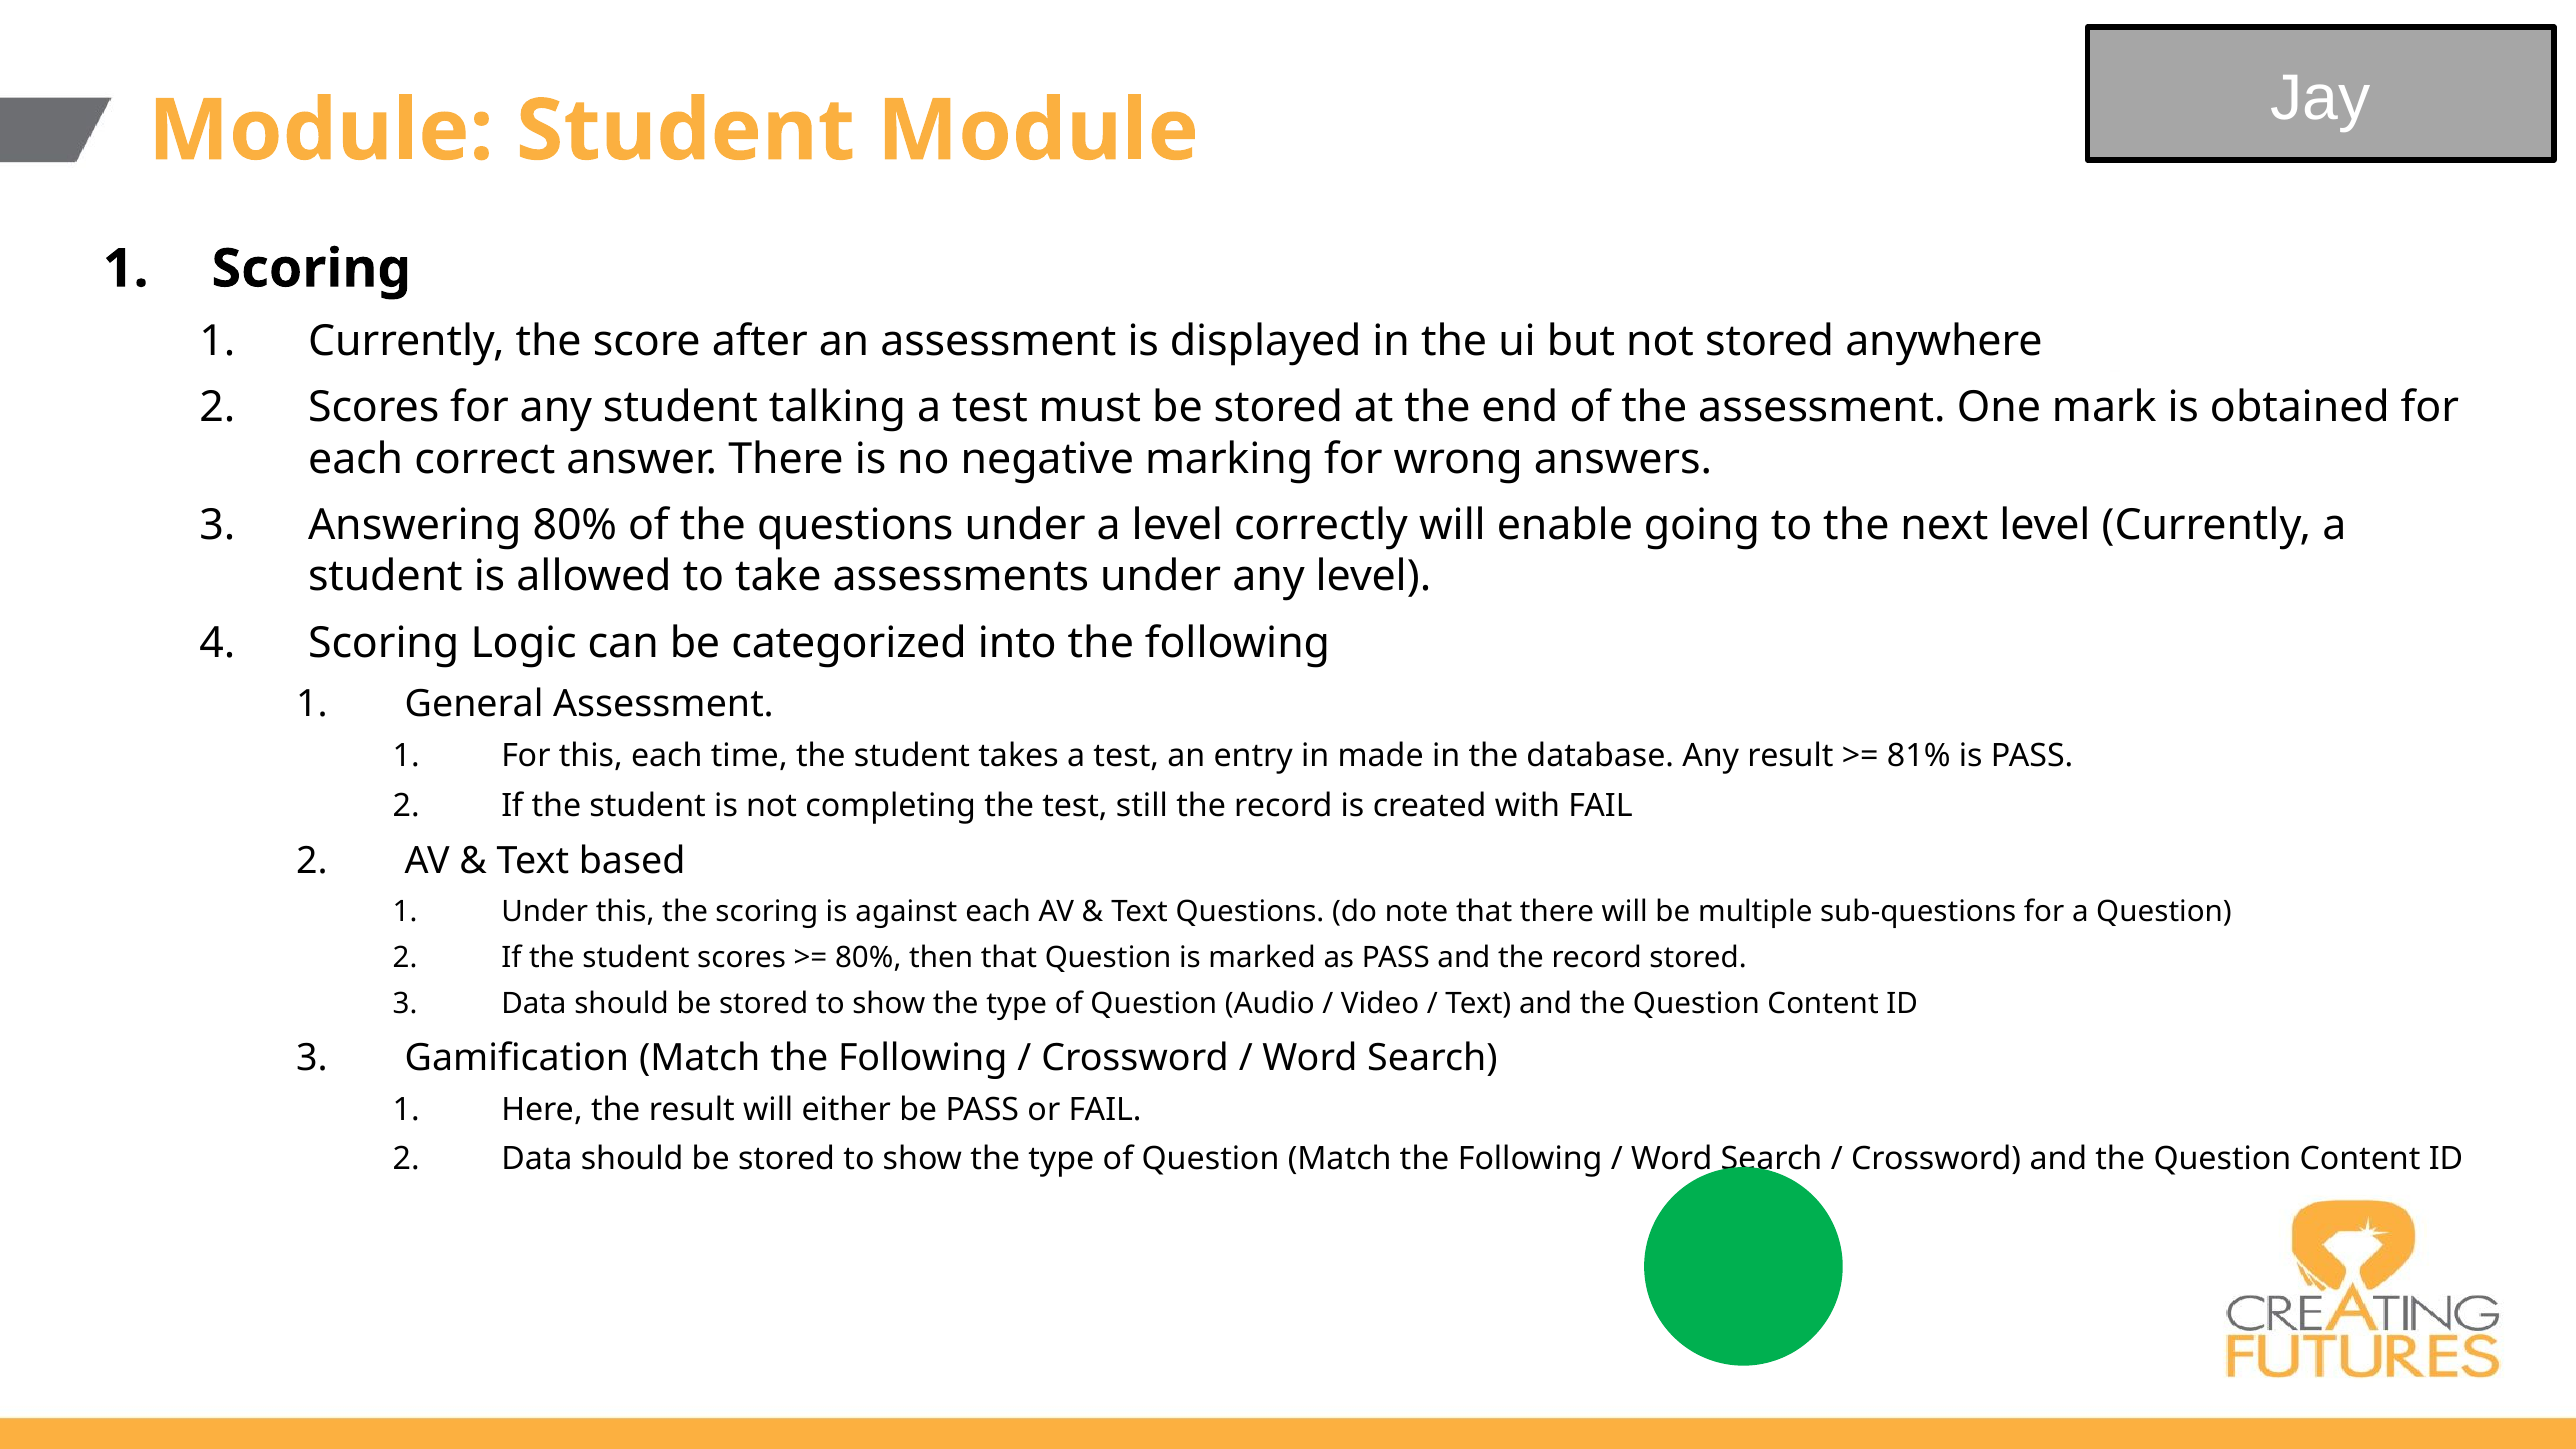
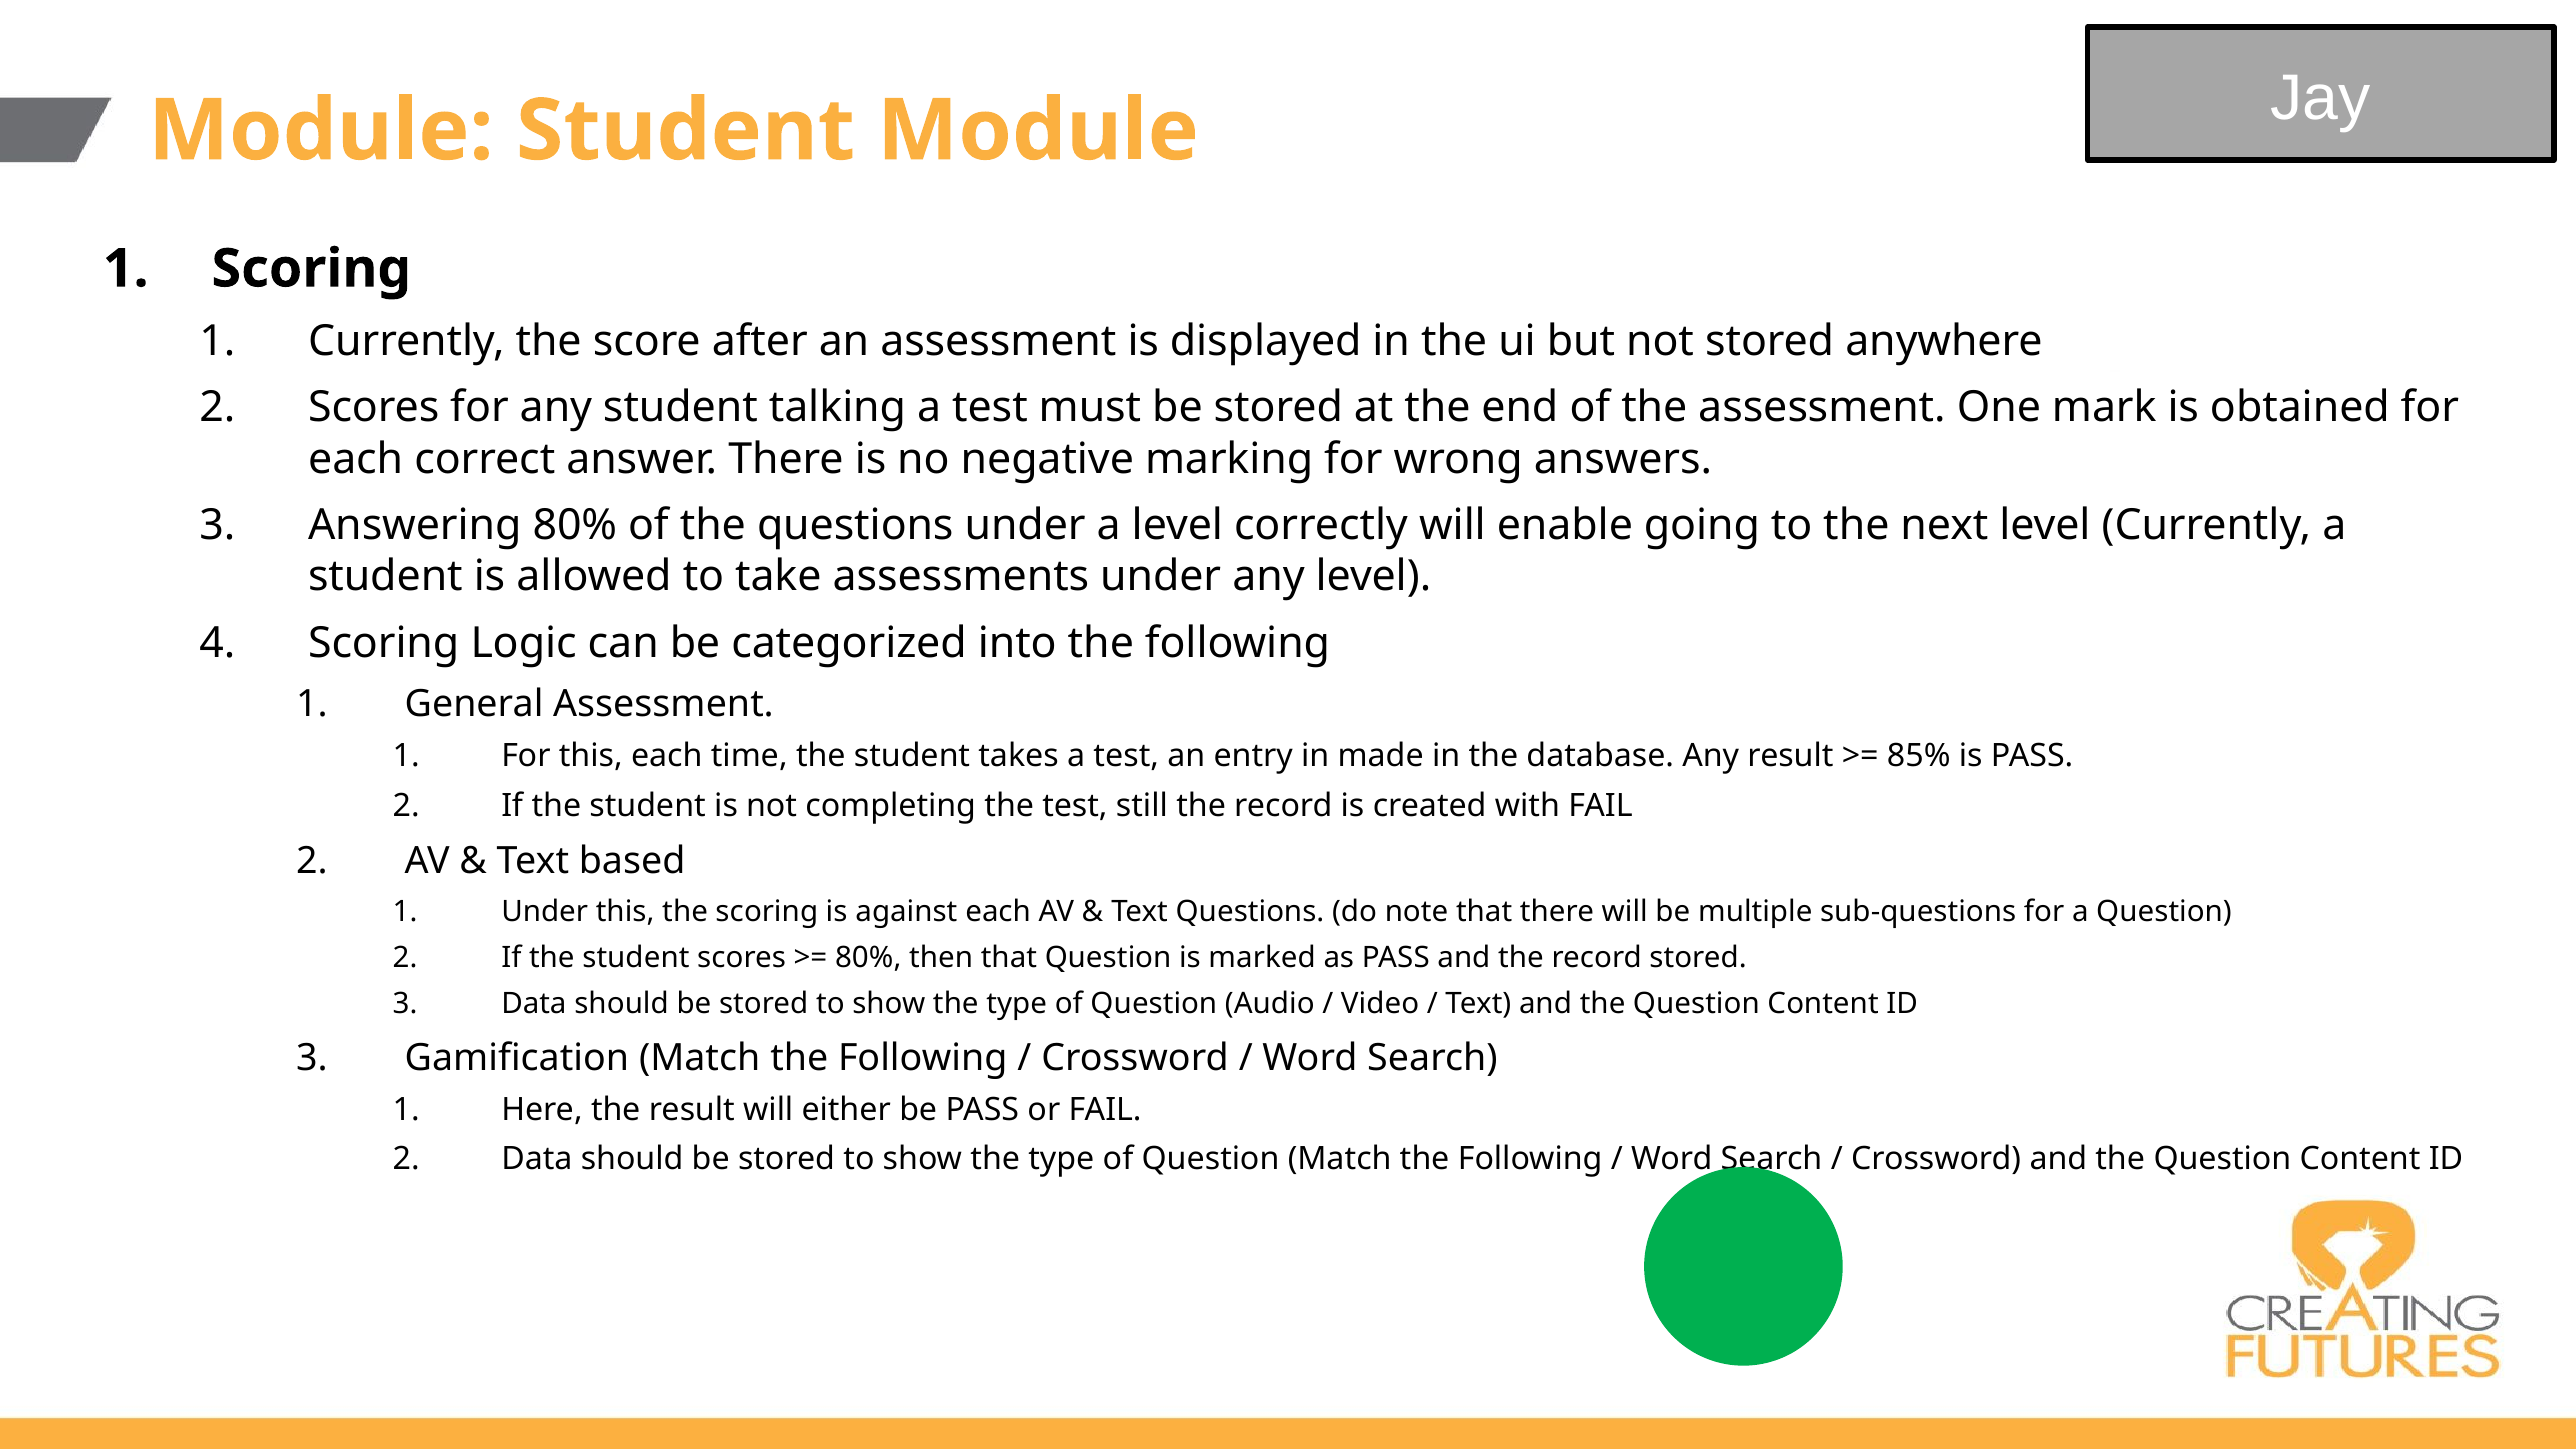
81%: 81% -> 85% (1919, 756)
